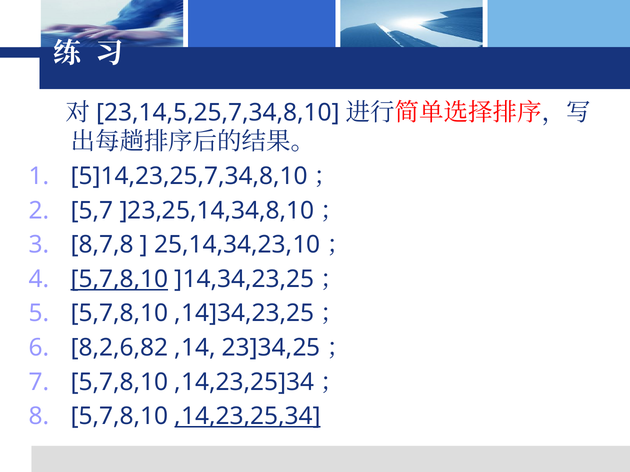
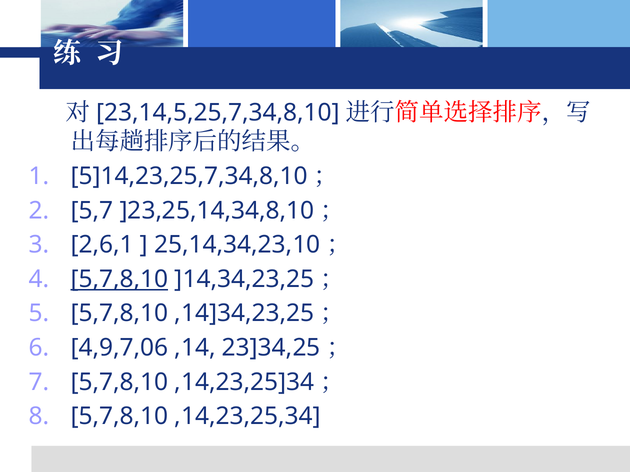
8,7,8: 8,7,8 -> 2,6,1 (102, 245)
8,2,6,82: 8,2,6,82 -> 4,9,7,06 (119, 348)
,14,23,25,34 underline: present -> none (248, 417)
